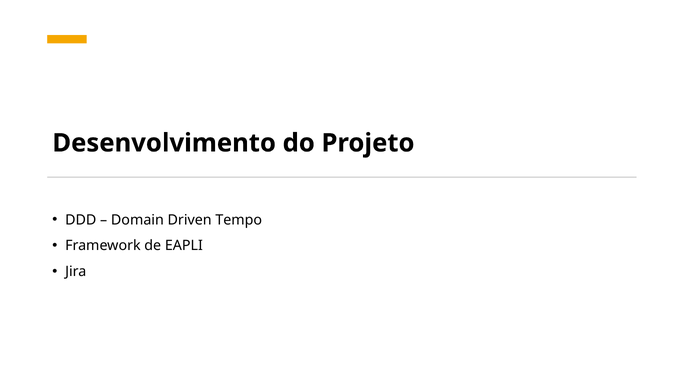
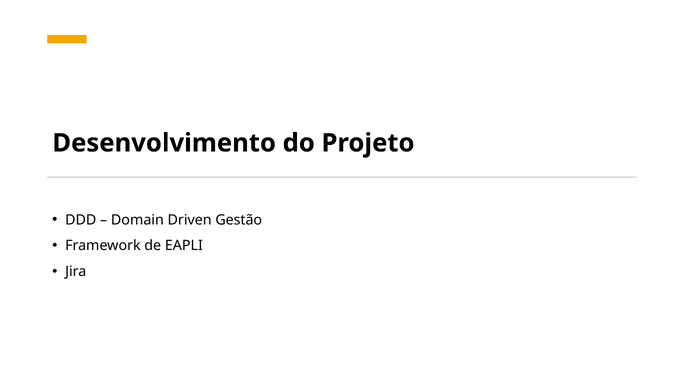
Tempo: Tempo -> Gestão (239, 220)
